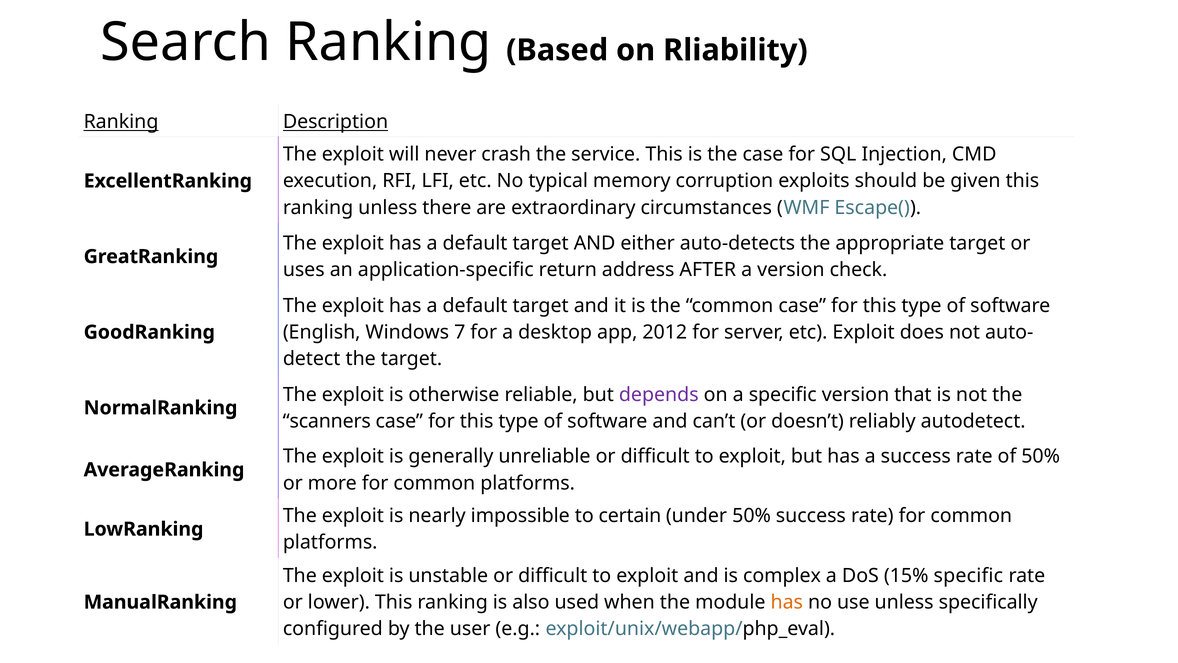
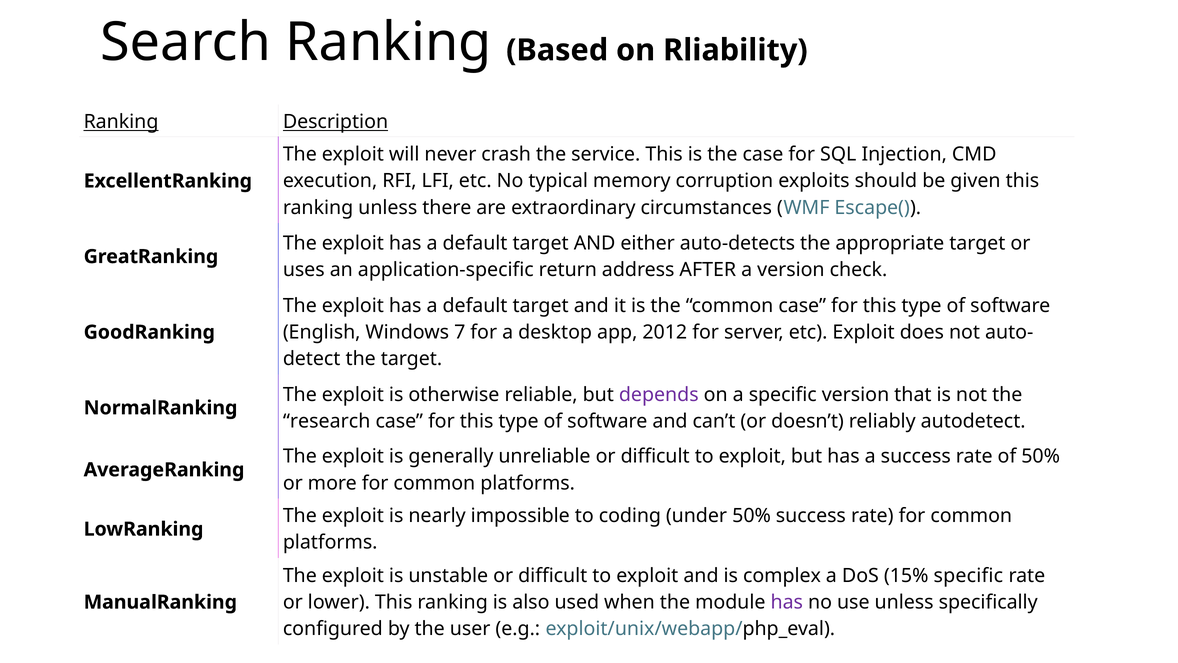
scanners: scanners -> research (327, 421)
certain: certain -> coding (630, 516)
has colour: orange -> purple (787, 602)
